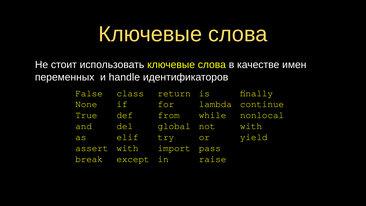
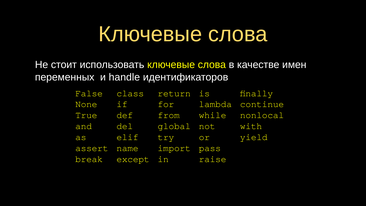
assert with: with -> name (127, 148)
